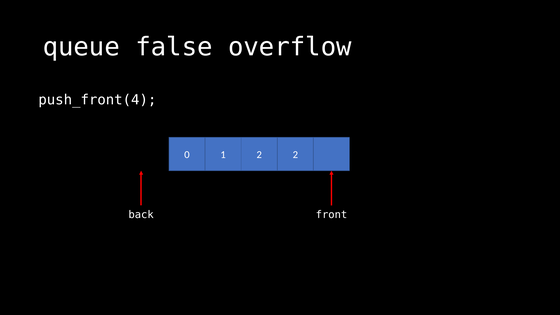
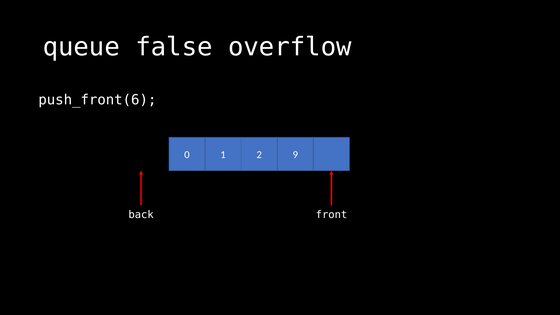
push_front(4: push_front(4 -> push_front(6 (97, 100)
2 2: 2 -> 9 (295, 155)
